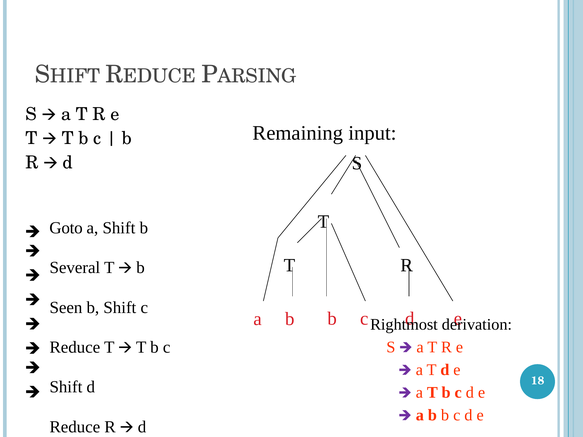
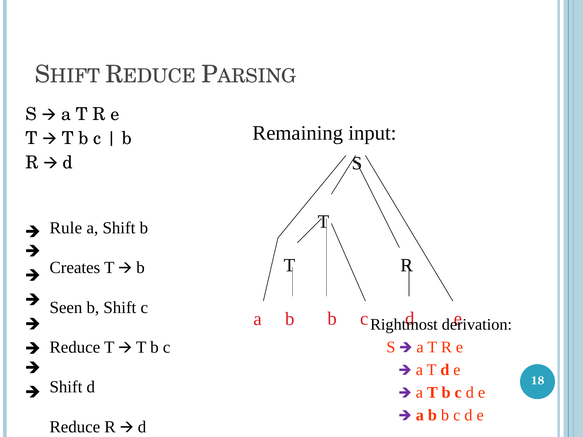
Goto: Goto -> Rule (66, 228)
Several: Several -> Creates (75, 268)
